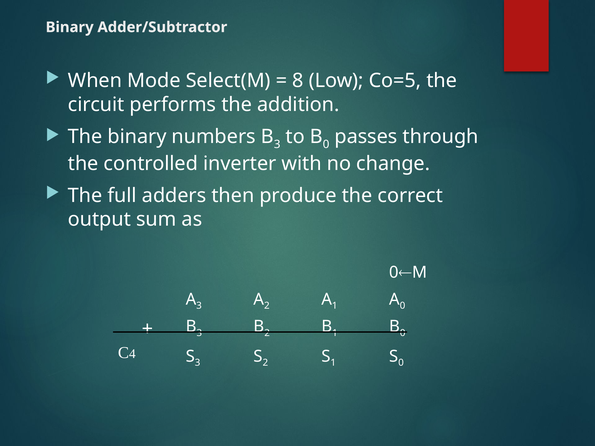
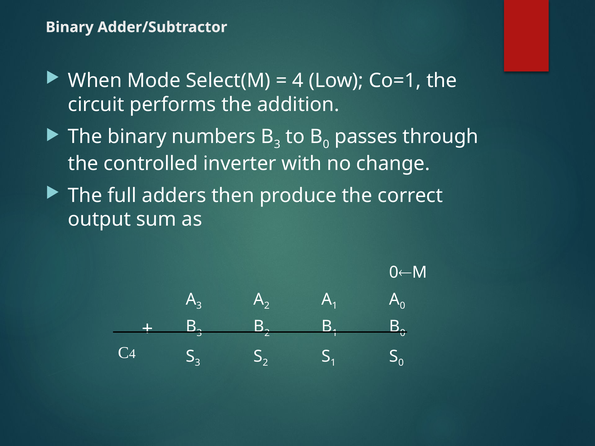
8: 8 -> 4 (298, 81)
Co=5: Co=5 -> Co=1 (395, 81)
